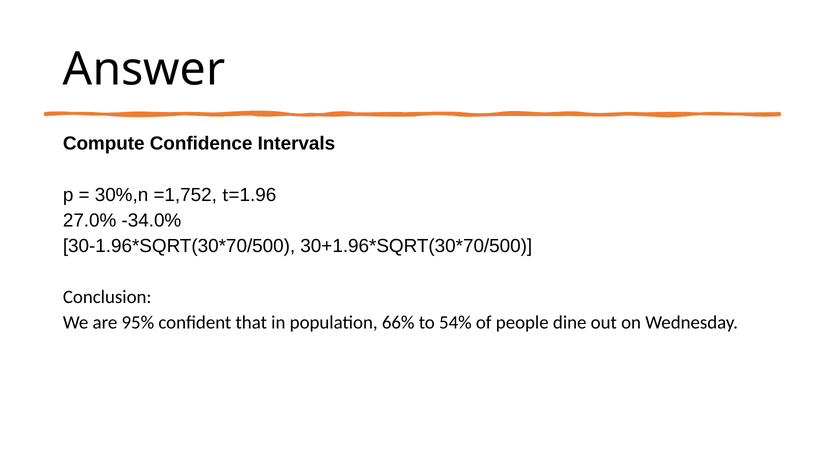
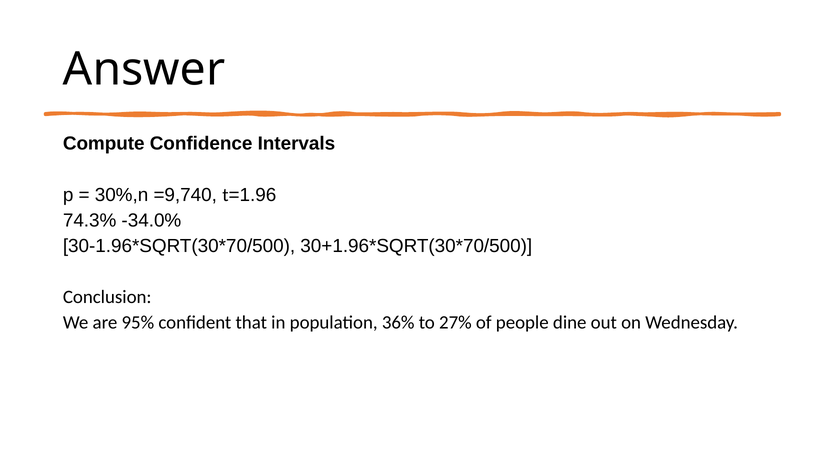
=1,752: =1,752 -> =9,740 (185, 195)
27.0%: 27.0% -> 74.3% (90, 220)
66%: 66% -> 36% (398, 323)
54%: 54% -> 27% (455, 323)
